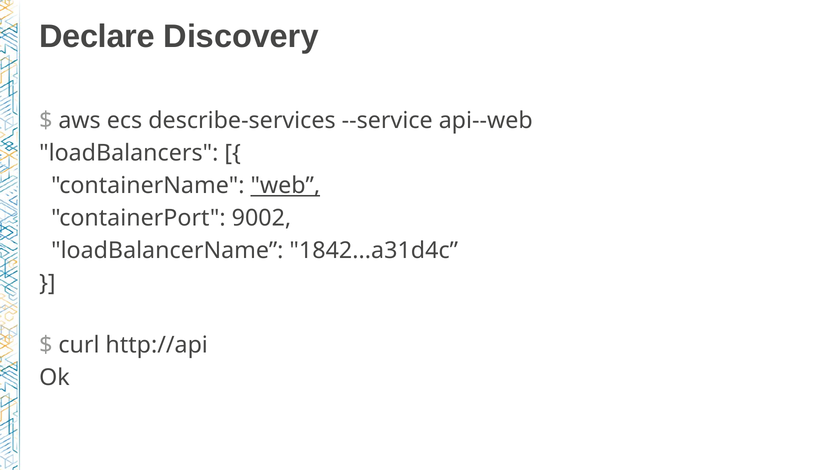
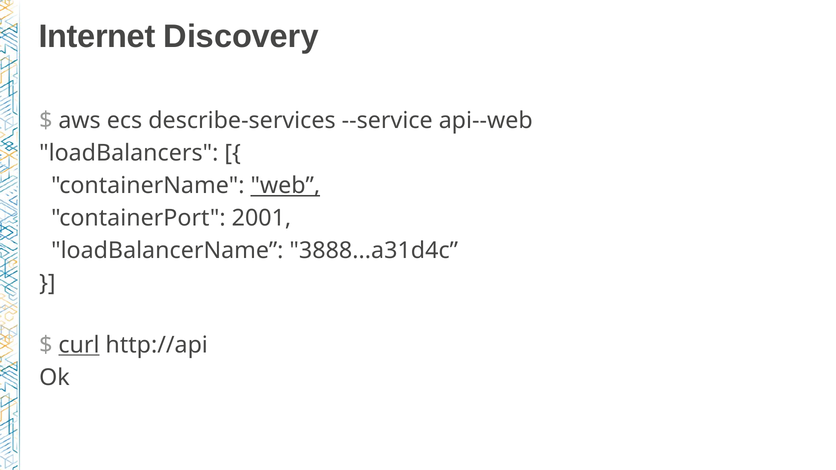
Declare: Declare -> Internet (97, 36)
9002: 9002 -> 2001 (261, 218)
1842...a31d4c: 1842...a31d4c -> 3888...a31d4c (374, 251)
curl underline: none -> present (79, 345)
